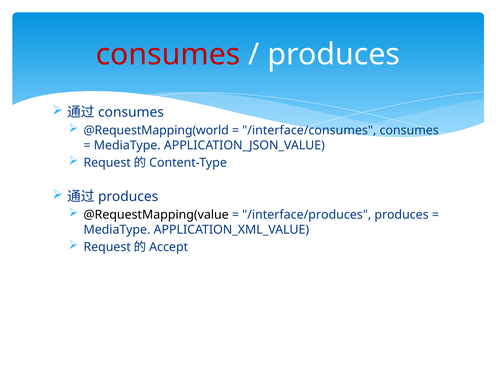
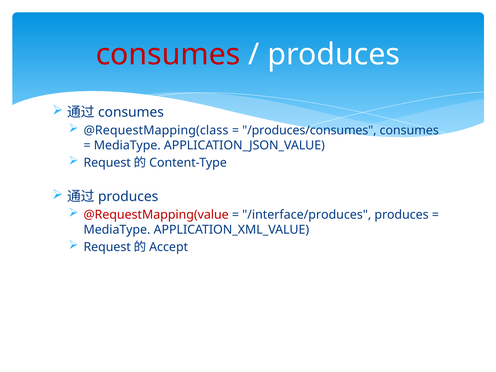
@RequestMapping(world: @RequestMapping(world -> @RequestMapping(class (156, 131)
/interface/consumes: /interface/consumes -> /produces/consumes (309, 131)
@RequestMapping(value colour: black -> red (156, 215)
